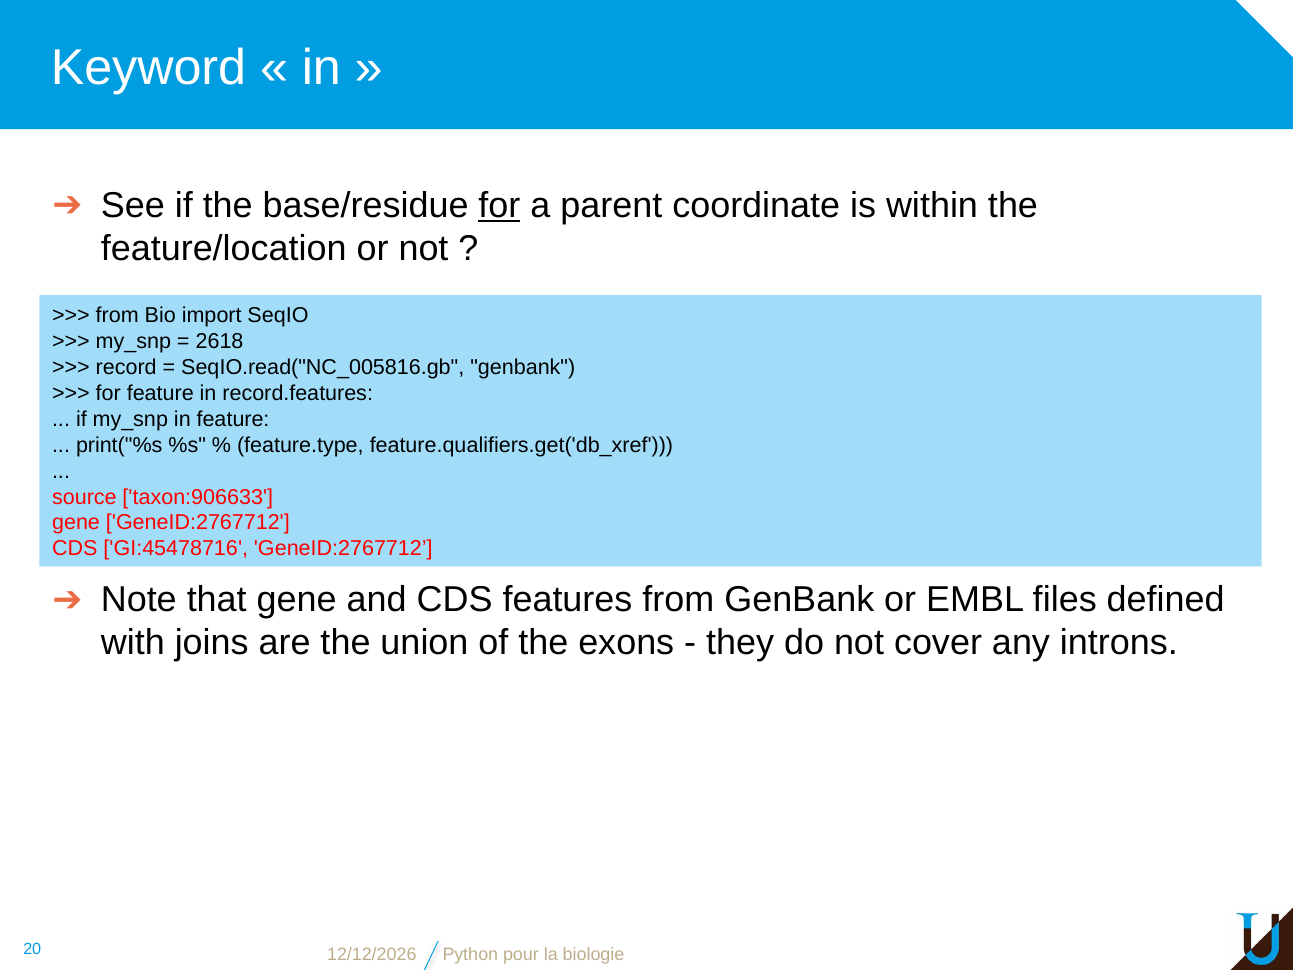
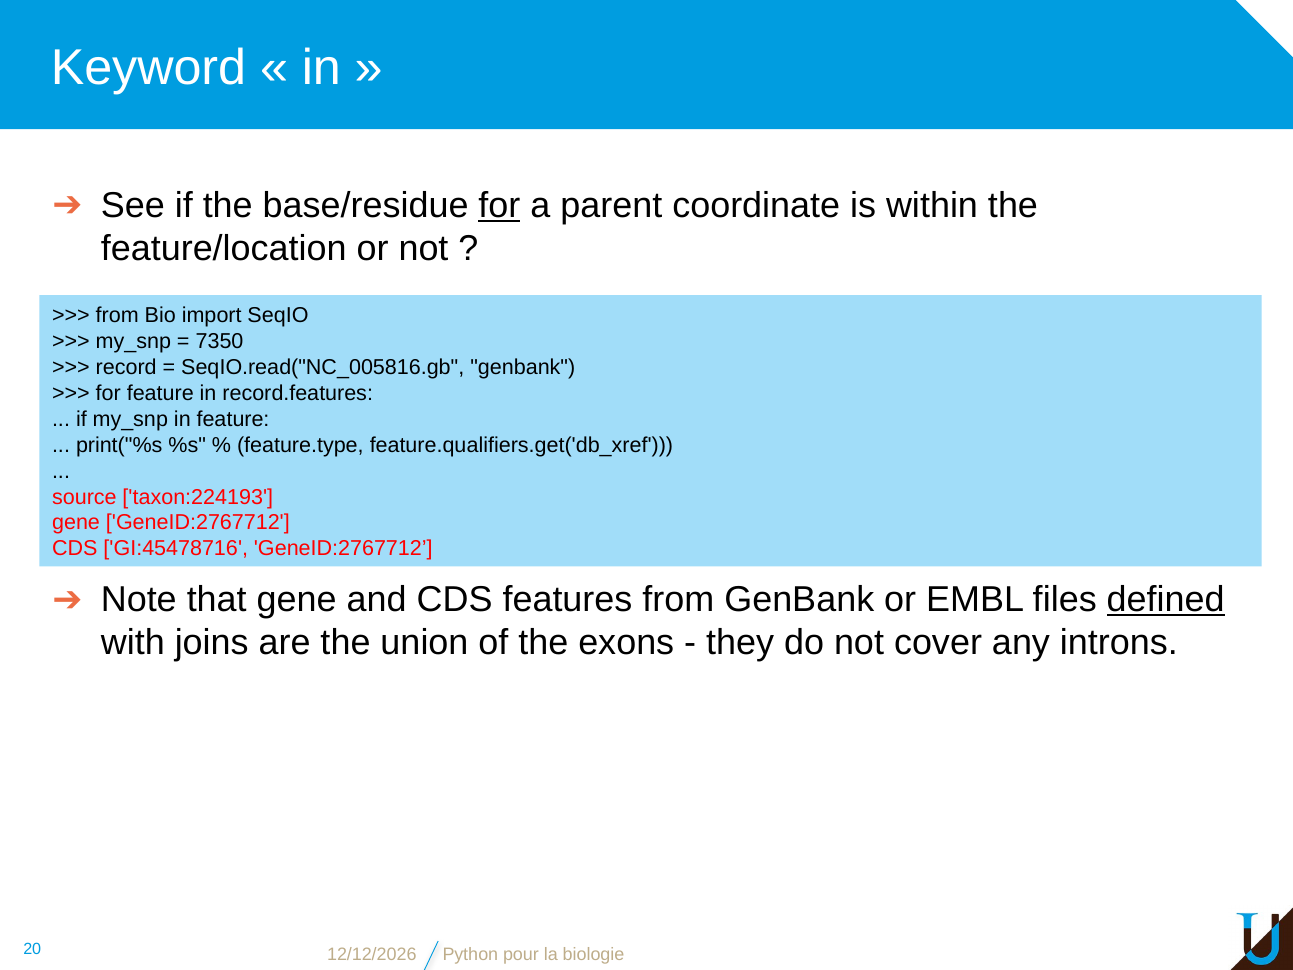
2618: 2618 -> 7350 (220, 342)
taxon:906633: taxon:906633 -> taxon:224193 (198, 497)
defined underline: none -> present (1166, 600)
